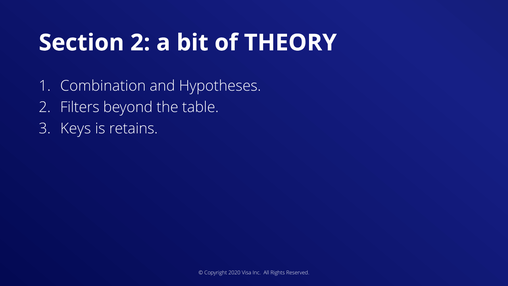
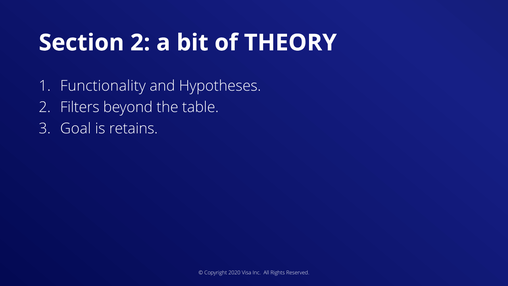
Combination: Combination -> Functionality (103, 86)
Keys: Keys -> Goal (76, 128)
